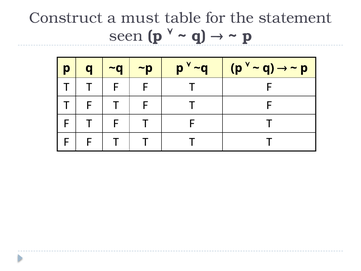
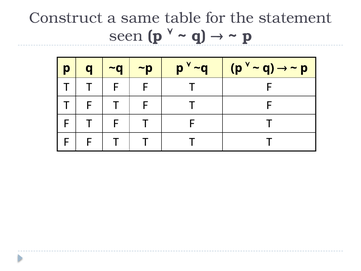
must: must -> same (140, 18)
